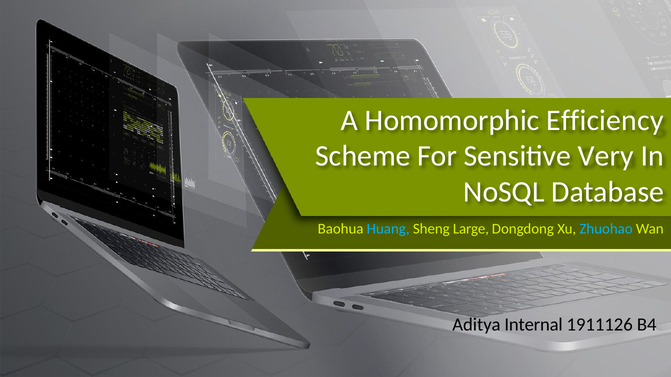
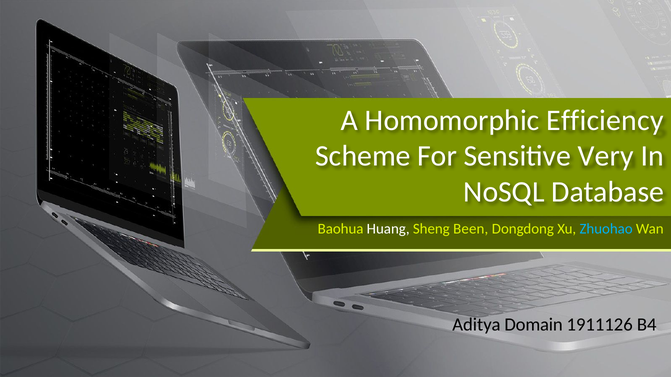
Huang colour: light blue -> white (388, 229)
Large: Large -> Been (471, 229)
Internal: Internal -> Domain (534, 325)
